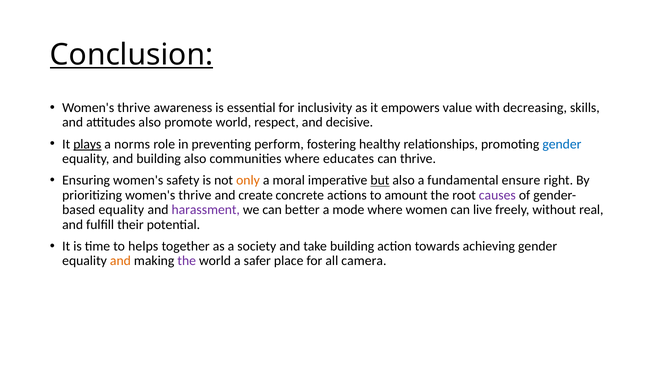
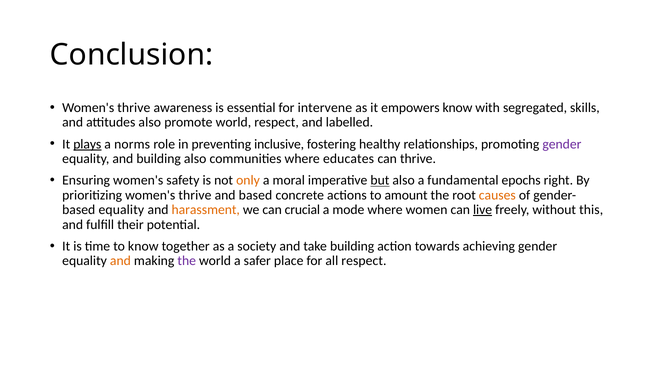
Conclusion underline: present -> none (132, 55)
inclusivity: inclusivity -> intervene (325, 108)
empowers value: value -> know (457, 108)
decreasing: decreasing -> segregated (535, 108)
decisive: decisive -> labelled (349, 123)
perform: perform -> inclusive (279, 144)
gender colour: blue -> purple (562, 144)
ensure: ensure -> epochs (521, 181)
and create: create -> based (256, 195)
causes colour: purple -> orange (497, 195)
harassment colour: purple -> orange (206, 210)
better: better -> crucial (302, 210)
live underline: none -> present (483, 210)
real: real -> this (591, 210)
to helps: helps -> know (143, 246)
all camera: camera -> respect (364, 261)
